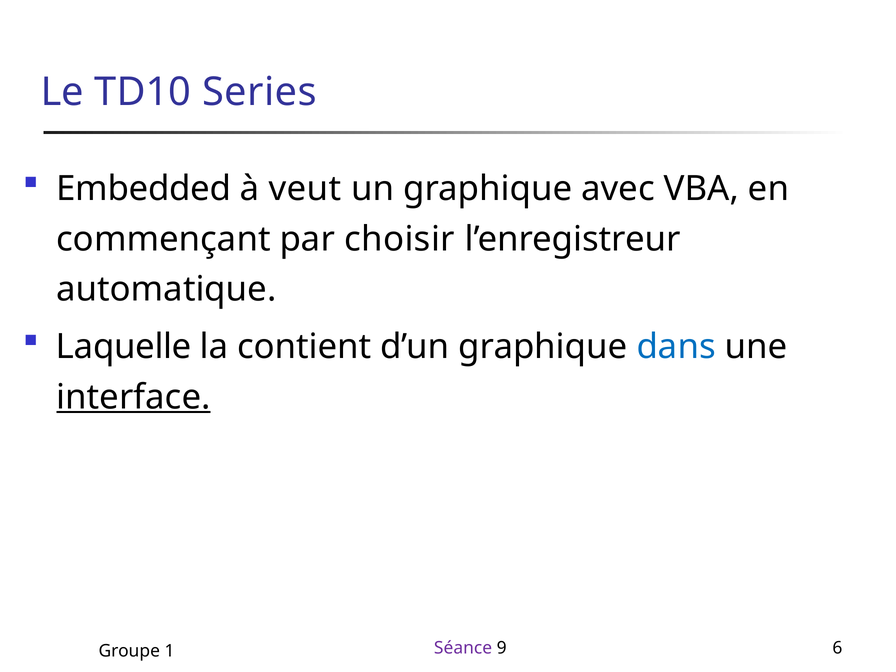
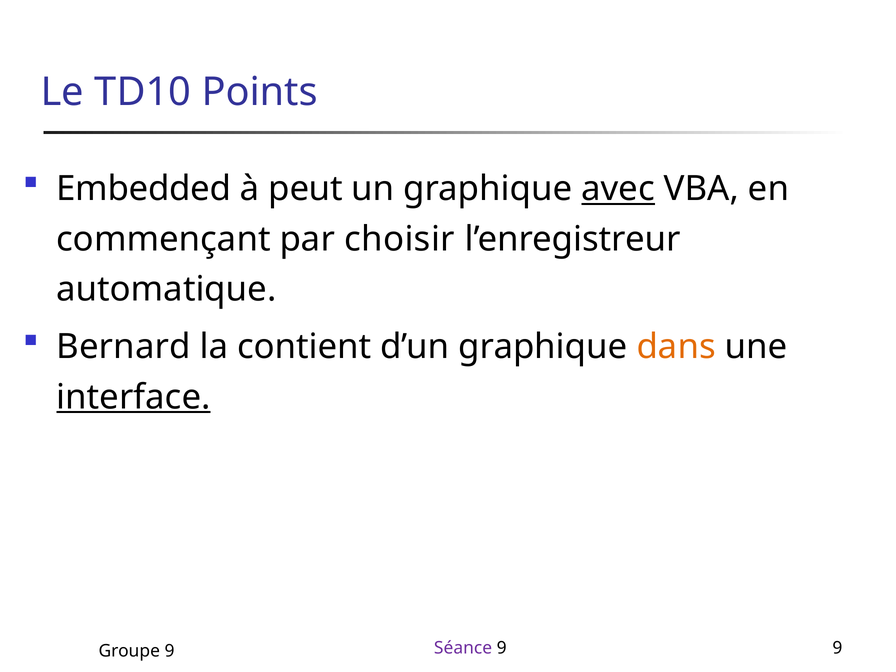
Series: Series -> Points (260, 92)
veut: veut -> peut (306, 189)
avec underline: none -> present (618, 189)
Laquelle: Laquelle -> Bernard (124, 347)
dans colour: blue -> orange (676, 347)
9 6: 6 -> 9 (837, 648)
Groupe 1: 1 -> 9 (170, 651)
